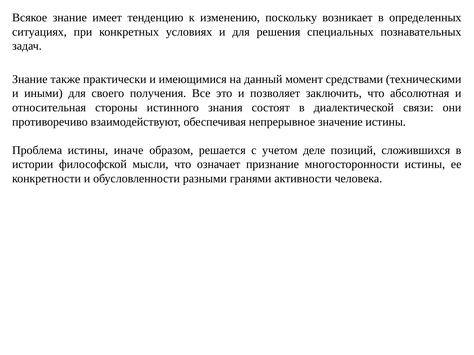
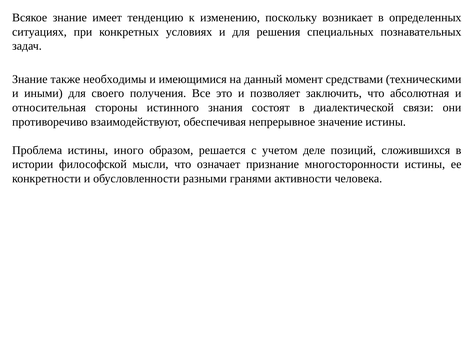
практически: практически -> необходимы (115, 79)
иначе: иначе -> иного (129, 150)
